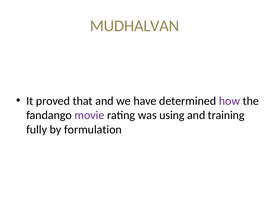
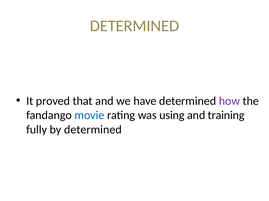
MUDHALVAN: MUDHALVAN -> DETERMINED (135, 26)
movie colour: purple -> blue (89, 116)
by formulation: formulation -> determined (93, 130)
